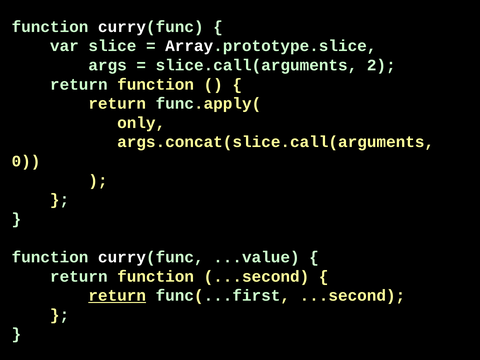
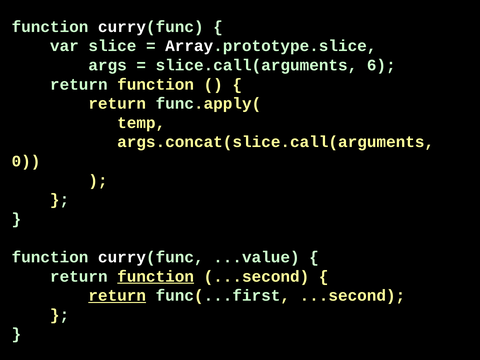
2: 2 -> 6 (381, 65)
only: only -> temp (141, 123)
function underline: none -> present (156, 276)
